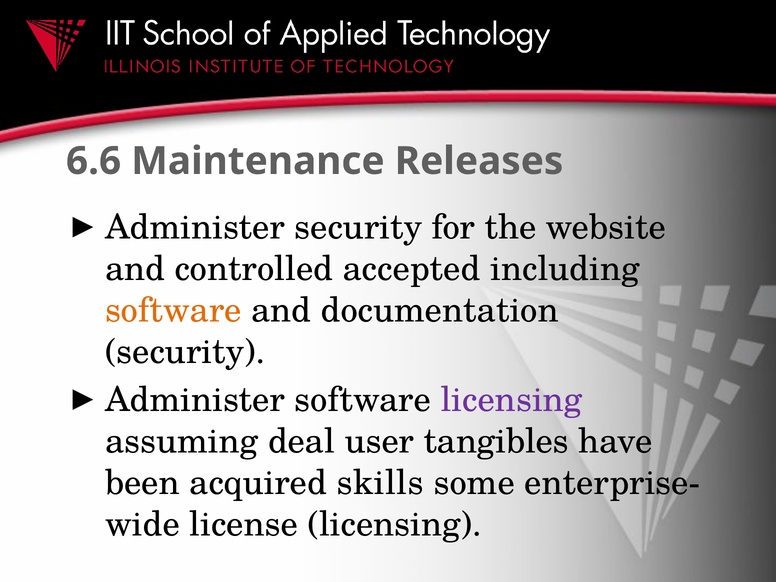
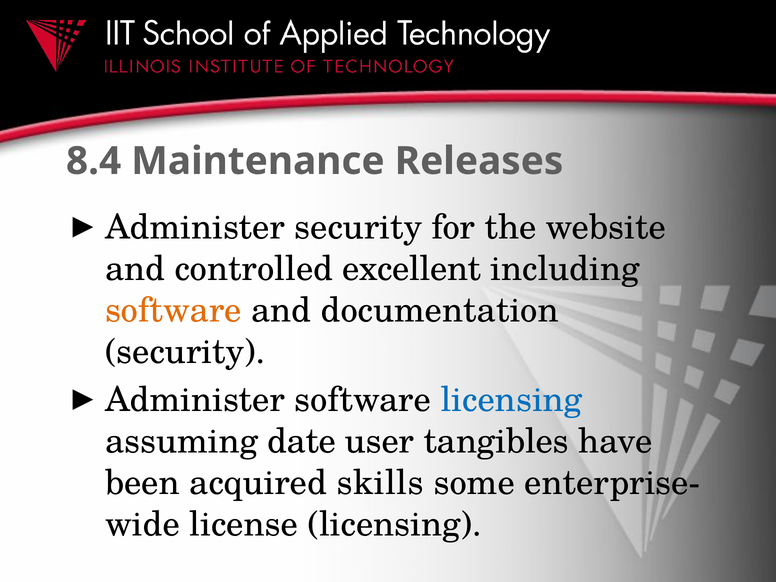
6.6: 6.6 -> 8.4 (94, 161)
accepted: accepted -> excellent (412, 269)
licensing colour: purple -> blue (512, 400)
deal: deal -> date (302, 441)
